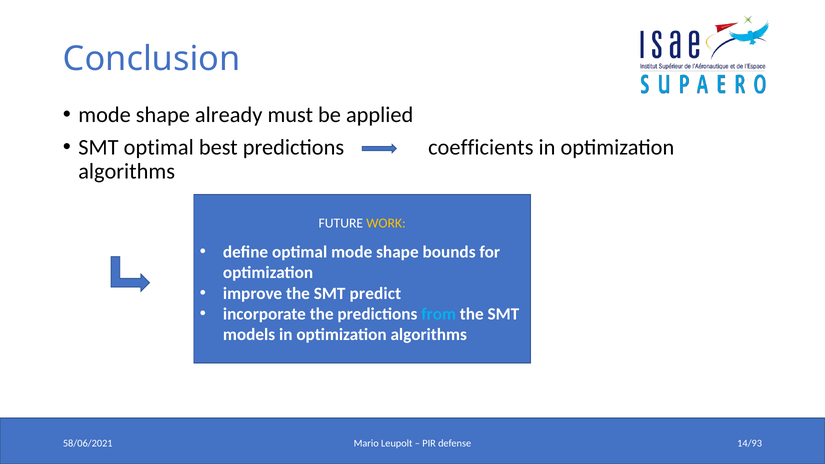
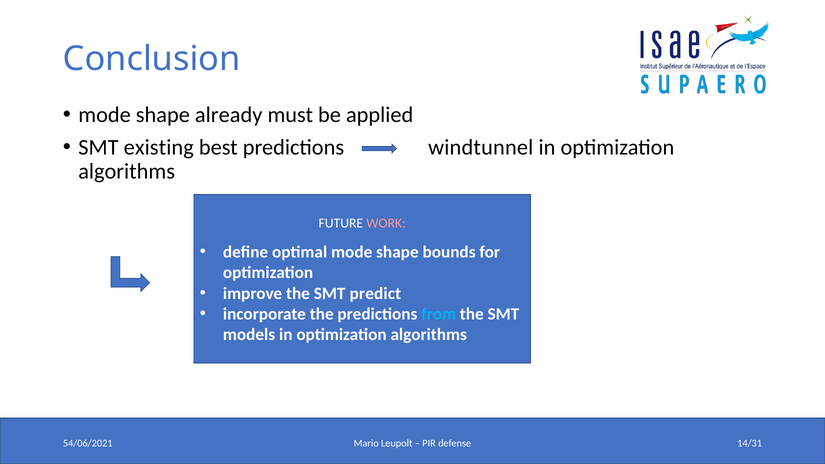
SMT optimal: optimal -> existing (159, 147)
coefficients: coefficients -> windtunnel (481, 147)
WORK colour: yellow -> pink (386, 223)
58/06/2021: 58/06/2021 -> 54/06/2021 (88, 443)
14/93: 14/93 -> 14/31 (750, 443)
